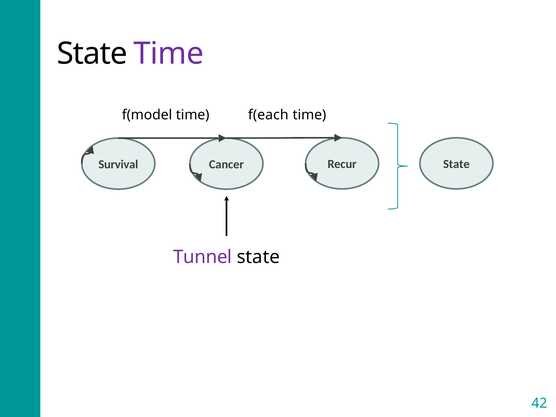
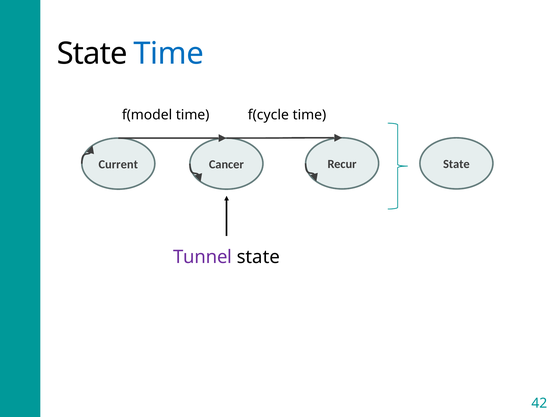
Time colour: purple -> blue (169, 54)
f(each: f(each -> f(cycle (268, 115)
Survival: Survival -> Current (118, 164)
